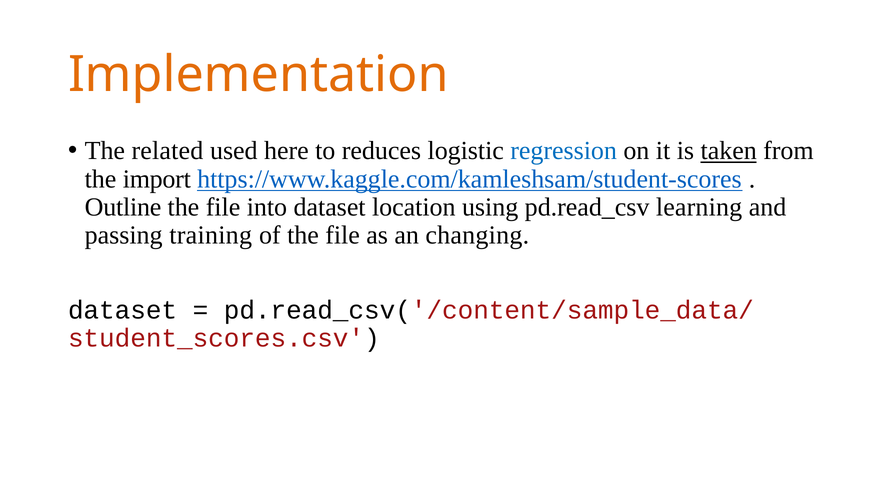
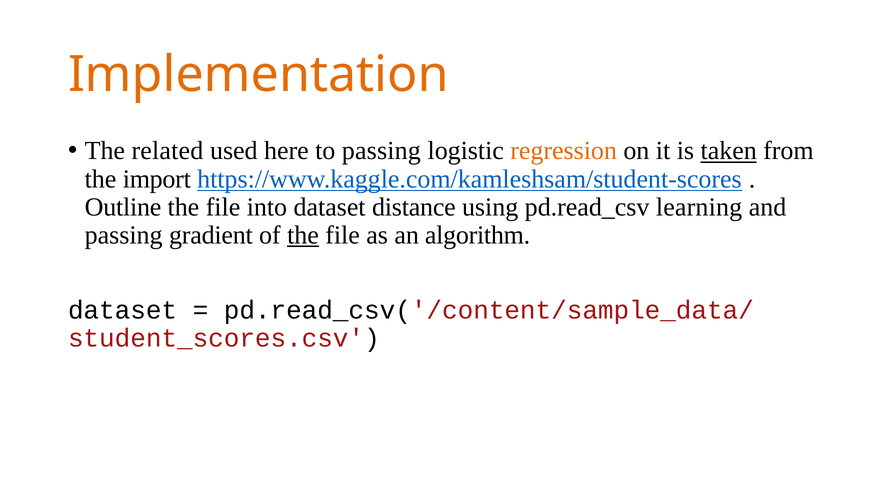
to reduces: reduces -> passing (381, 151)
regression colour: blue -> orange (564, 151)
location: location -> distance (414, 207)
training: training -> gradient (211, 235)
the underline: none -> present (303, 235)
changing: changing -> algorithm (478, 235)
